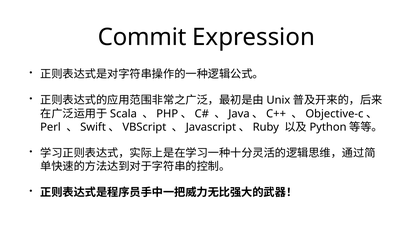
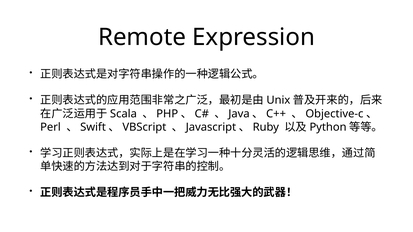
Commit: Commit -> Remote (142, 37)
